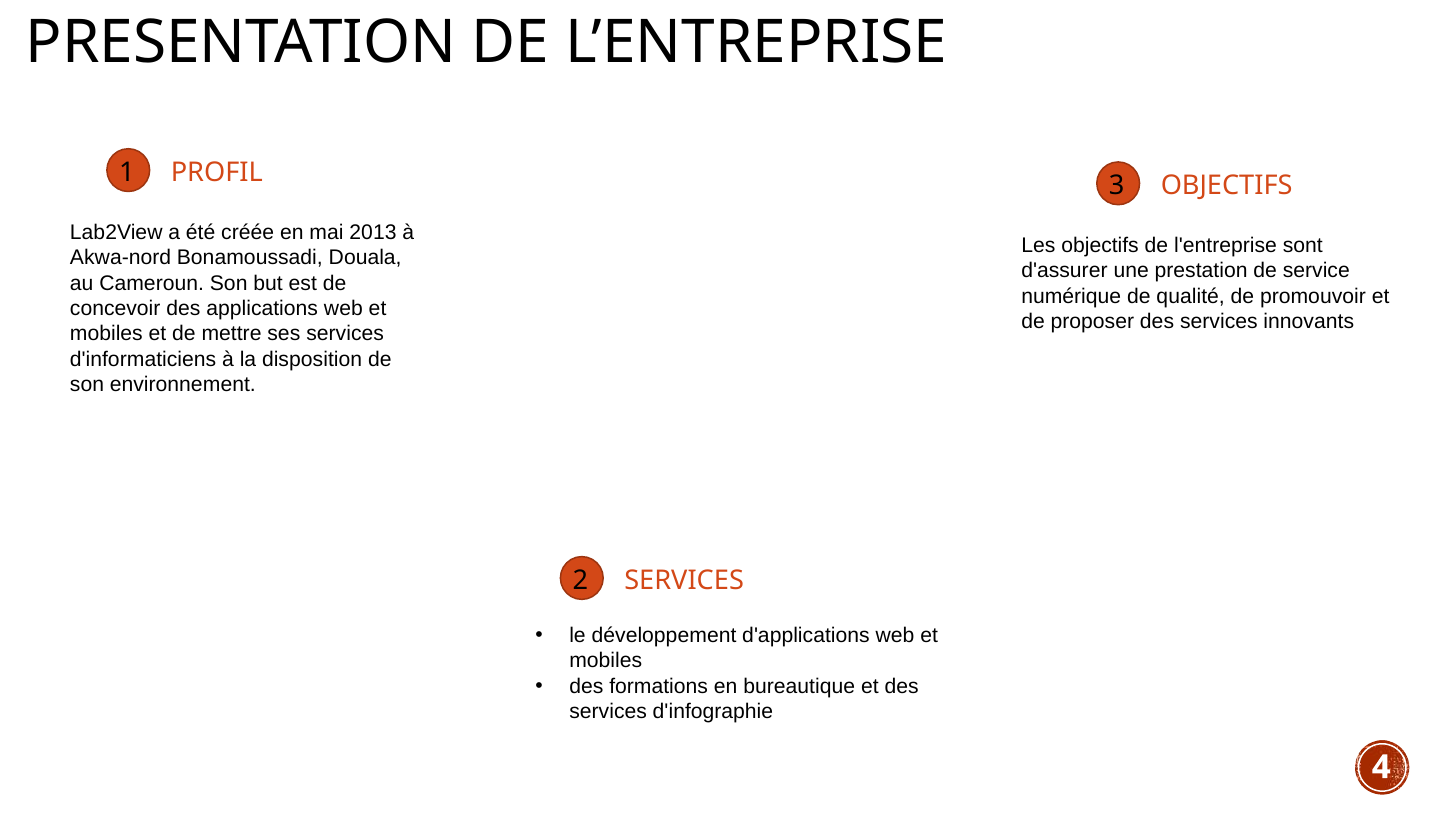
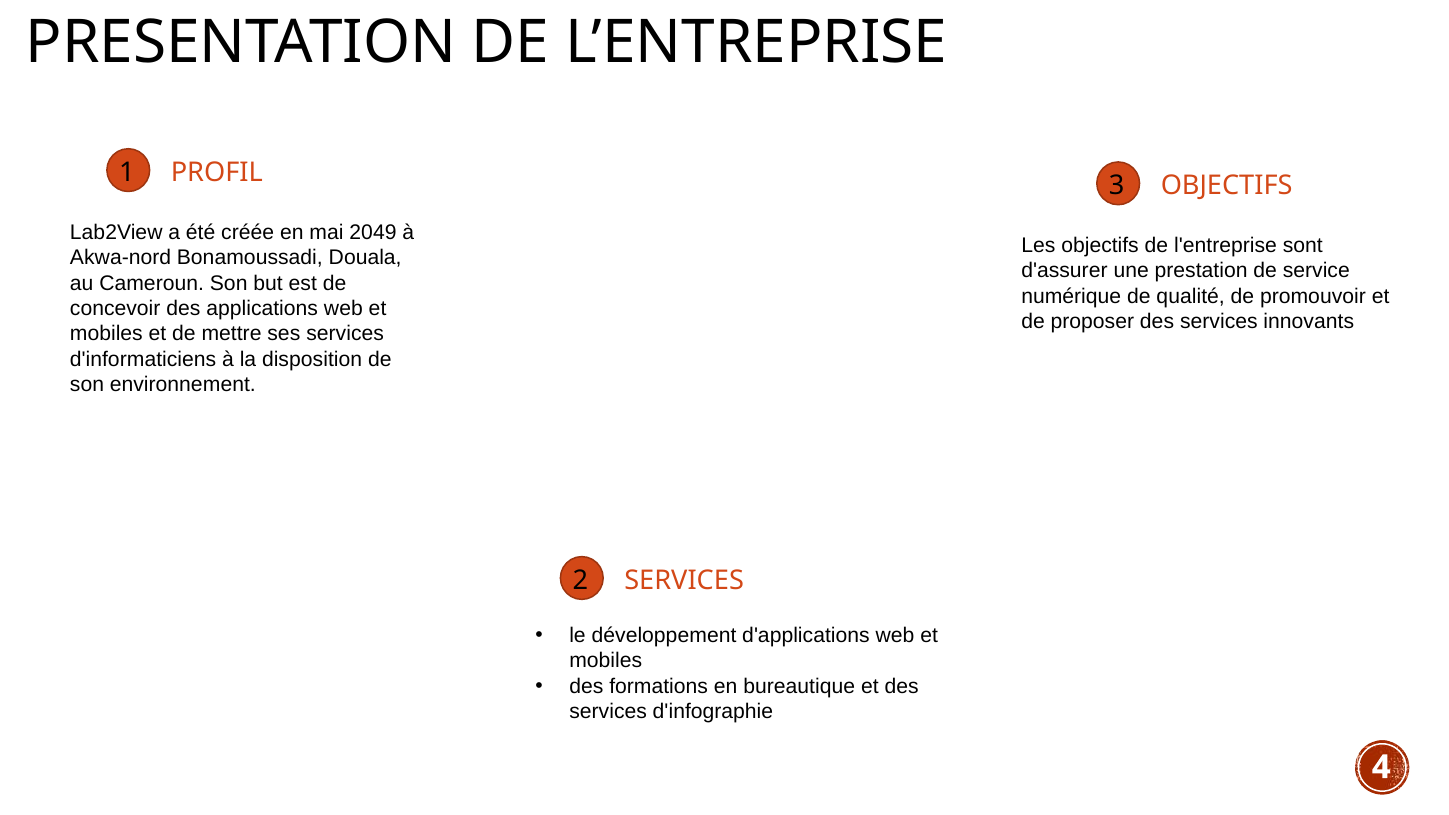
2013: 2013 -> 2049 (373, 232)
